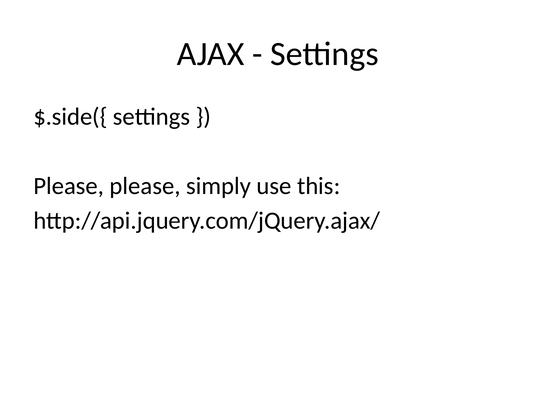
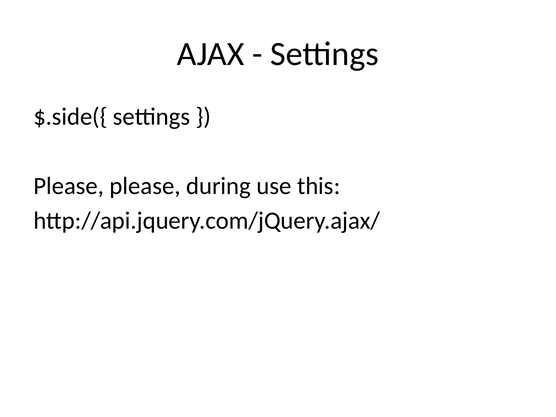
simply: simply -> during (219, 186)
